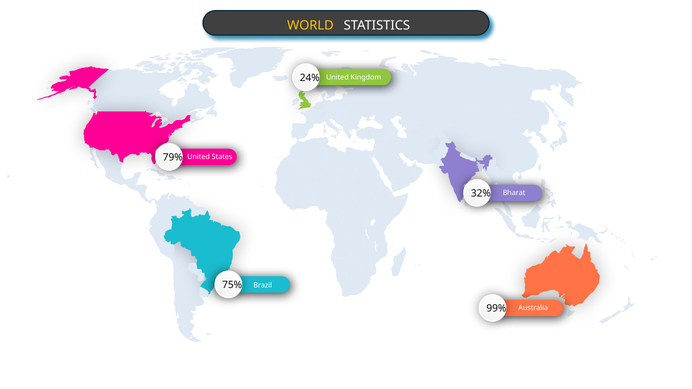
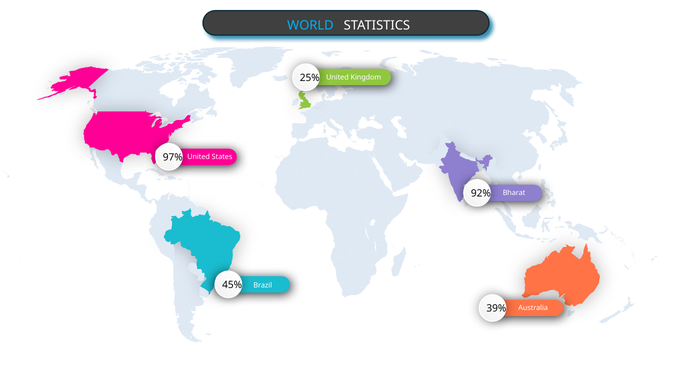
WORLD colour: yellow -> light blue (310, 25)
24%: 24% -> 25% (310, 78)
79%: 79% -> 97% (173, 158)
32%: 32% -> 92% (481, 194)
75%: 75% -> 45% (232, 285)
99%: 99% -> 39% (496, 309)
